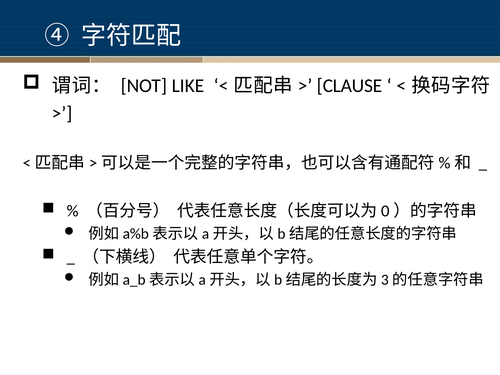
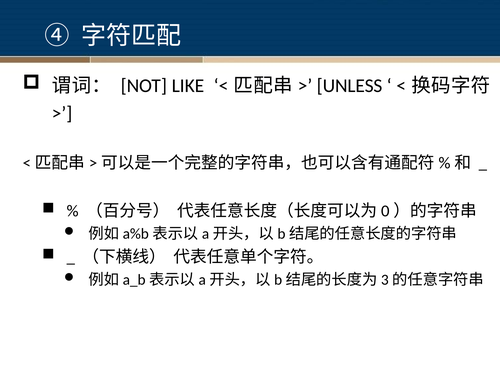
CLAUSE: CLAUSE -> UNLESS (350, 86)
